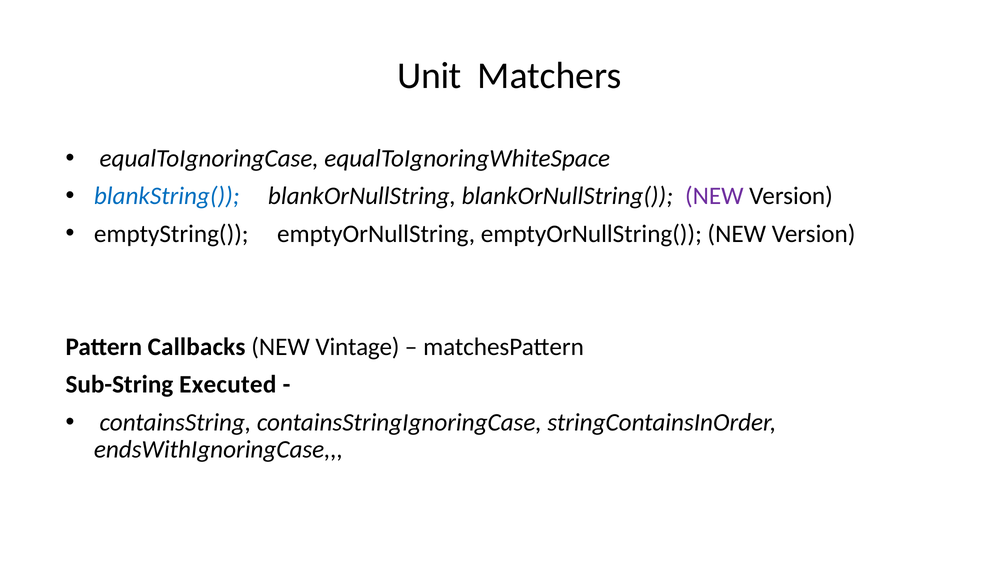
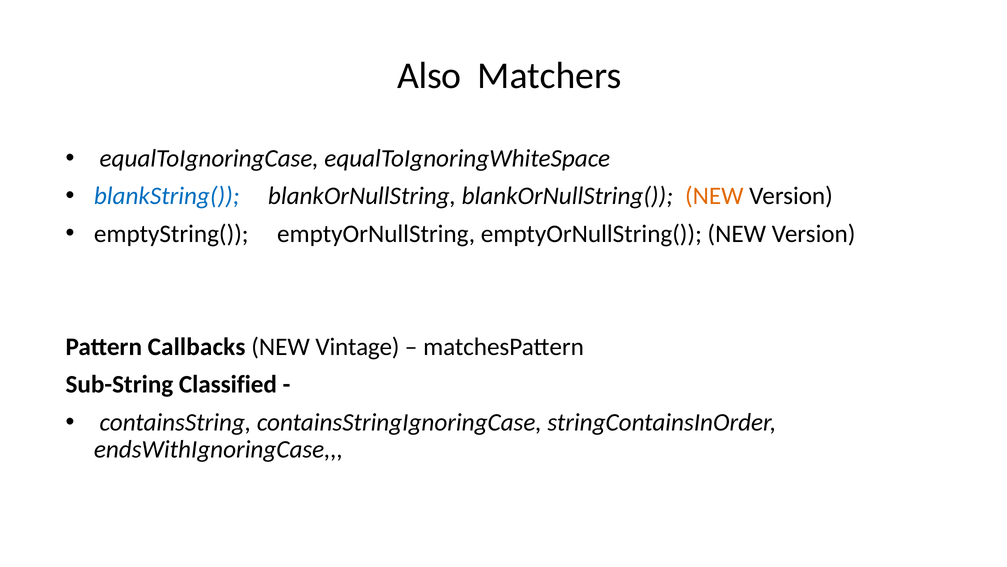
Unit: Unit -> Also (429, 76)
NEW colour: purple -> orange (714, 196)
Executed: Executed -> Classified (228, 384)
